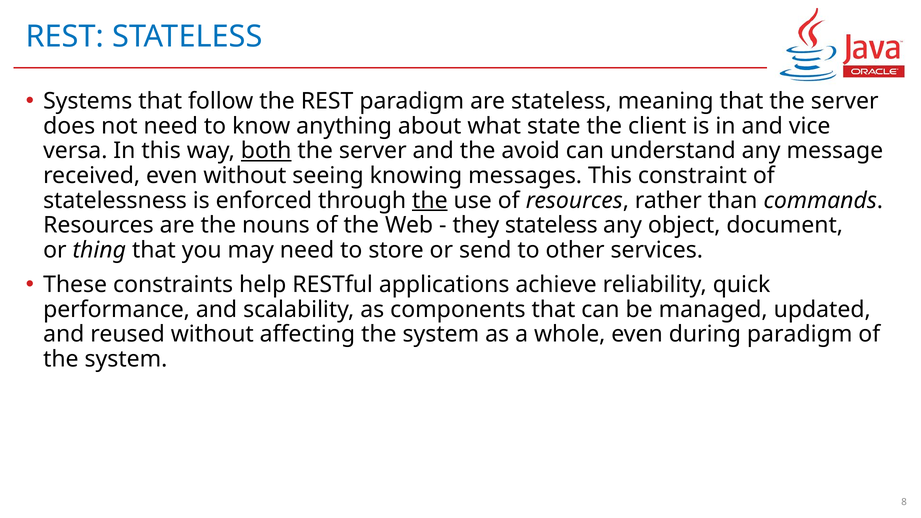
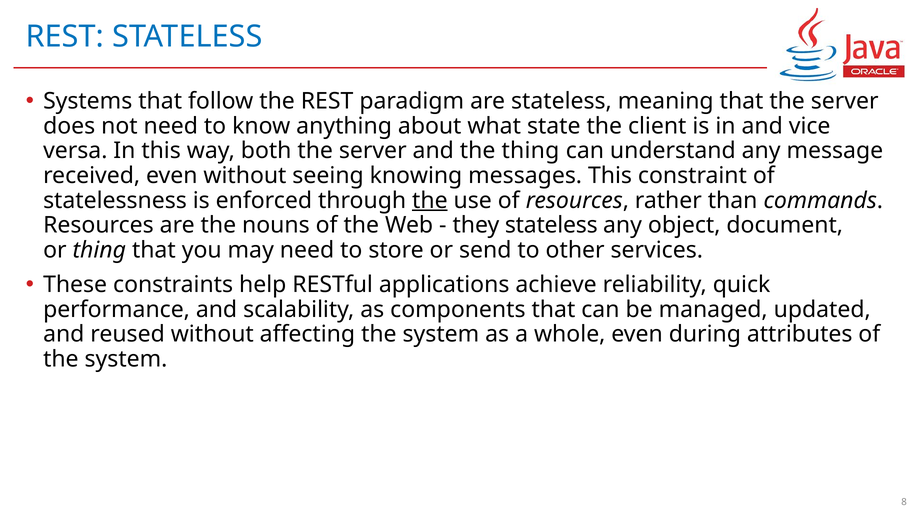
both underline: present -> none (266, 151)
the avoid: avoid -> thing (530, 151)
during paradigm: paradigm -> attributes (800, 334)
